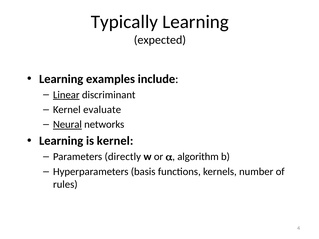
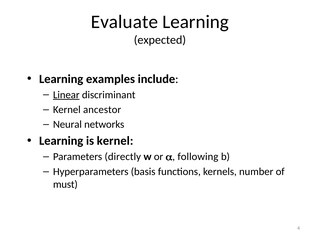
Typically: Typically -> Evaluate (124, 22)
evaluate: evaluate -> ancestor (102, 110)
Neural underline: present -> none (67, 125)
algorithm: algorithm -> following (198, 157)
rules: rules -> must (65, 185)
